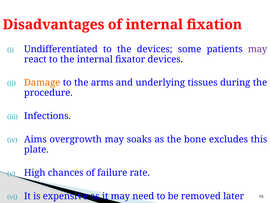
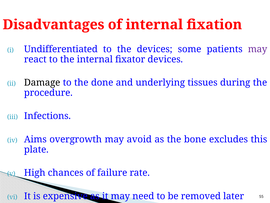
Damage colour: orange -> black (42, 82)
arms: arms -> done (102, 82)
soaks: soaks -> avoid (139, 139)
